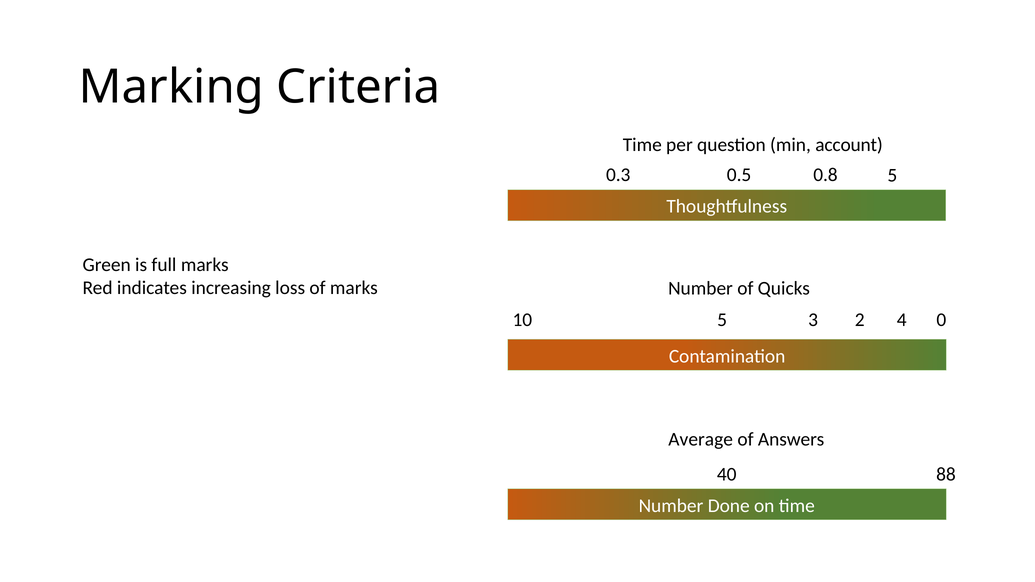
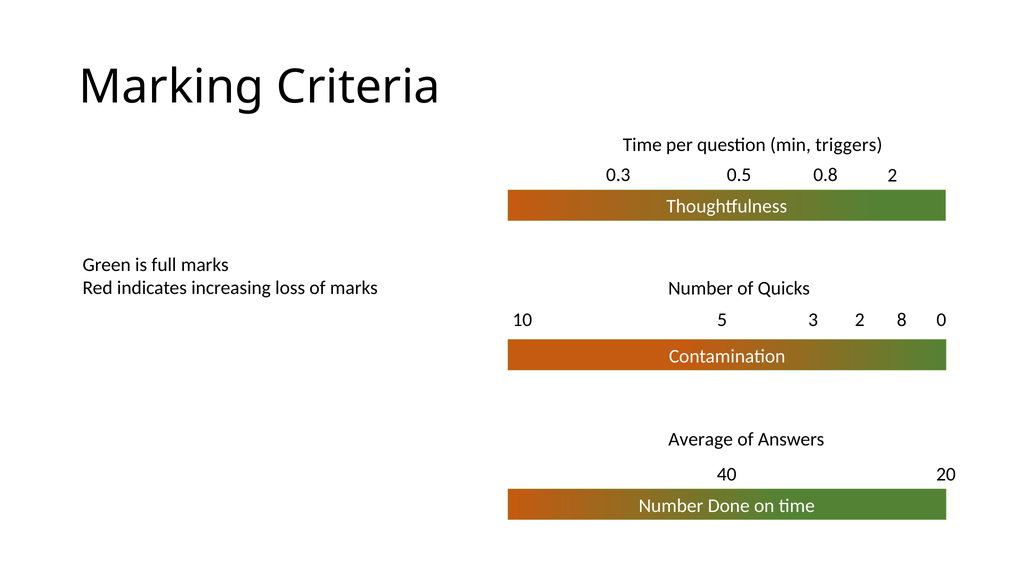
account: account -> triggers (849, 145)
0.5 5: 5 -> 2 (892, 176)
4: 4 -> 8 (902, 320)
88: 88 -> 20 (946, 475)
